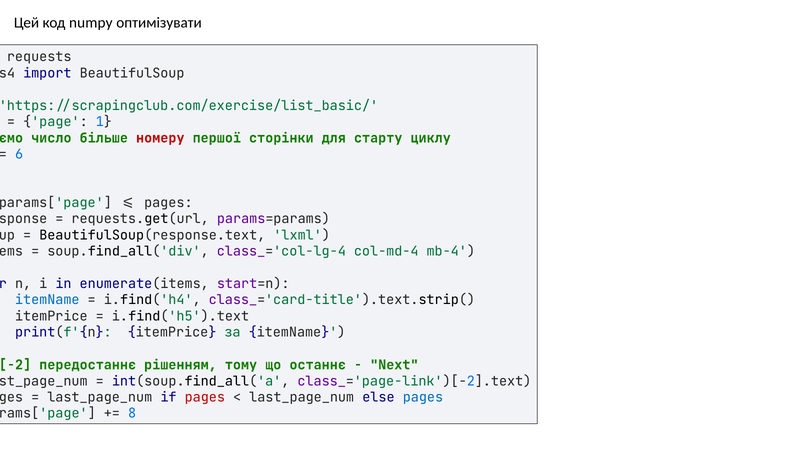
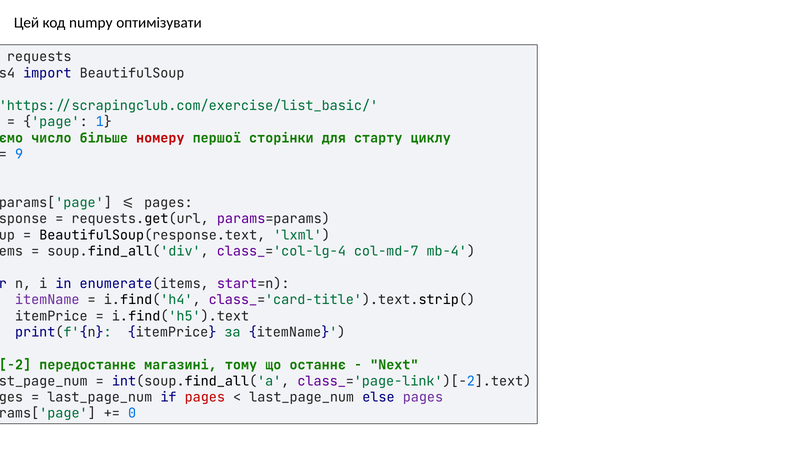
6: 6 -> 9 (19, 154)
col-md-4: col-md-4 -> col-md-7 (386, 251)
itemName colour: blue -> purple (47, 300)
рішенням: рішенням -> магазині (180, 365)
pages colour: blue -> purple (423, 397)
8: 8 -> 0 (132, 413)
